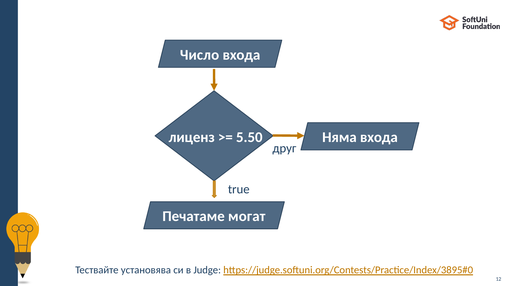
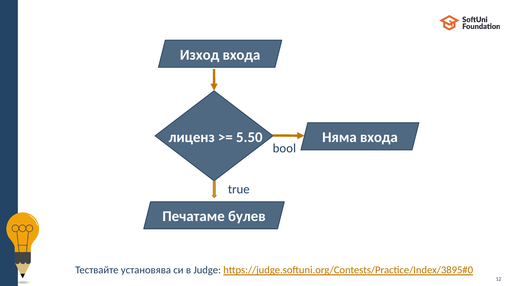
Число: Число -> Изход (200, 55)
друг: друг -> bool (284, 148)
могат: могат -> булев (247, 216)
